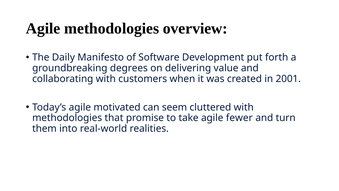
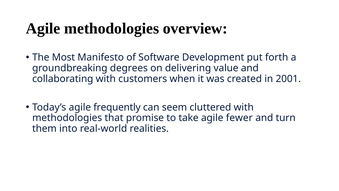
Daily: Daily -> Most (63, 57)
motivated: motivated -> frequently (117, 107)
